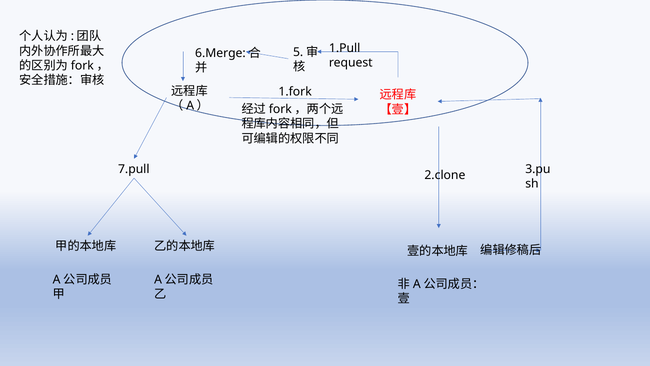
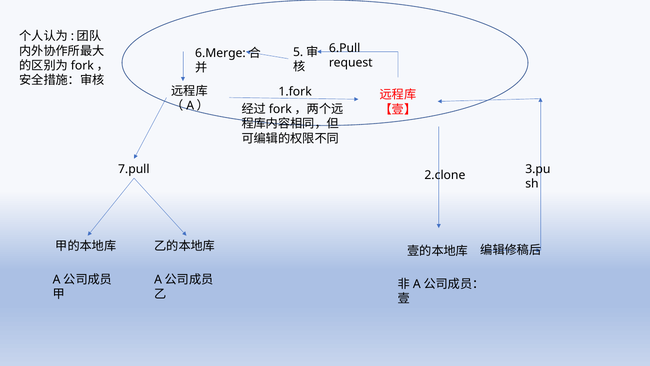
1.Pull: 1.Pull -> 6.Pull (345, 48)
